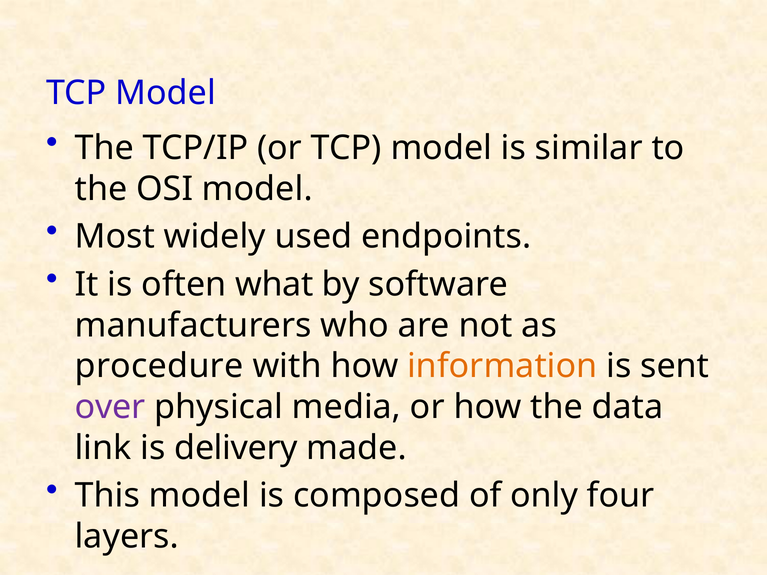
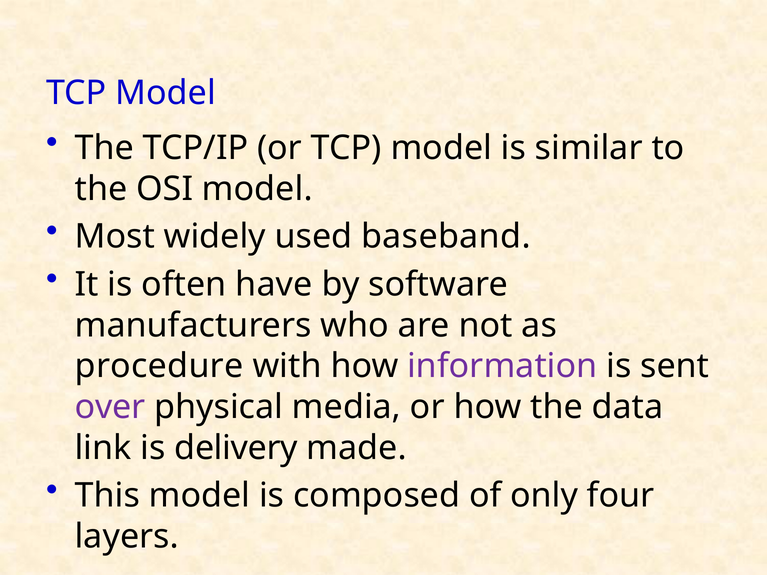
endpoints: endpoints -> baseband (446, 237)
what: what -> have (274, 285)
information colour: orange -> purple (502, 366)
